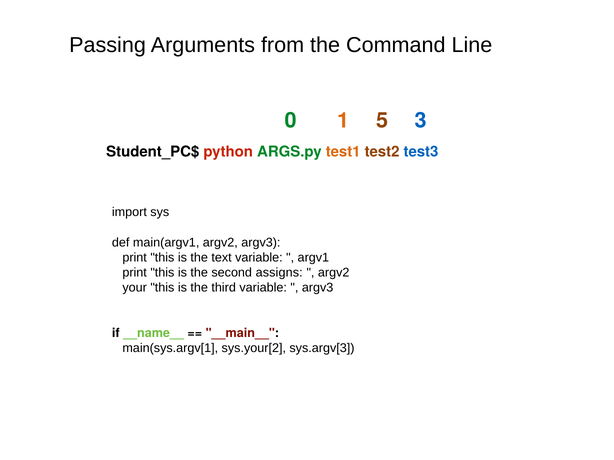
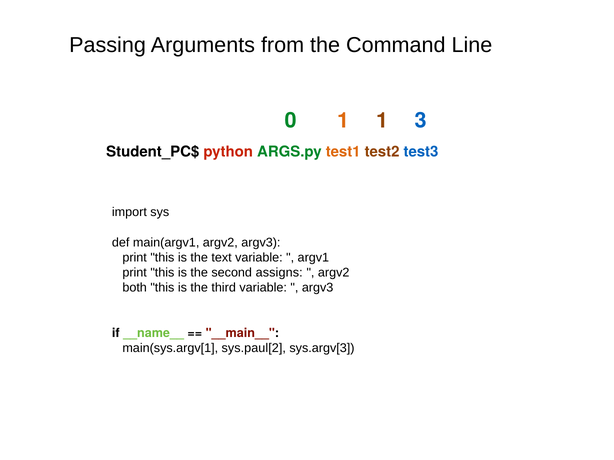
1 5: 5 -> 1 (382, 121)
your: your -> both (135, 288)
sys.your[2: sys.your[2 -> sys.paul[2 (254, 349)
